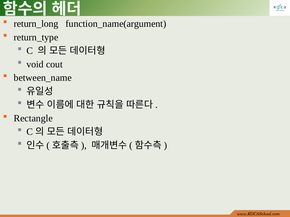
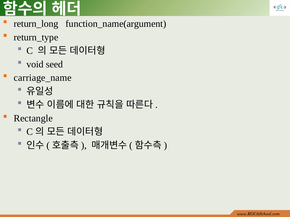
cout: cout -> seed (54, 64)
between_name: between_name -> carriage_name (43, 78)
